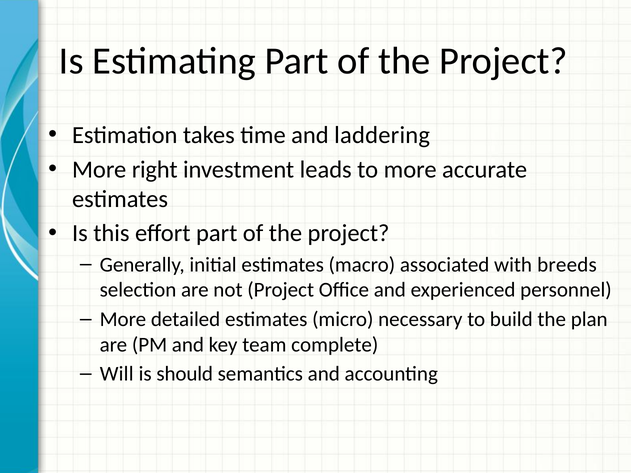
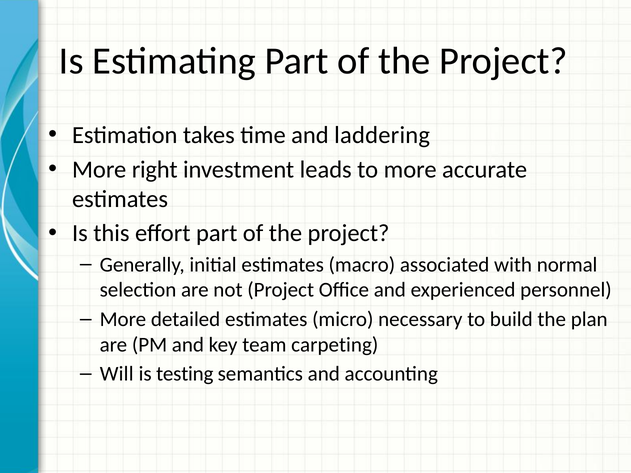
breeds: breeds -> normal (567, 265)
complete: complete -> carpeting (335, 345)
should: should -> testing (185, 374)
